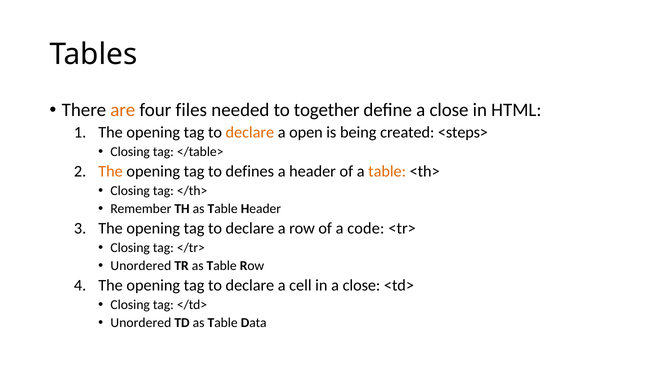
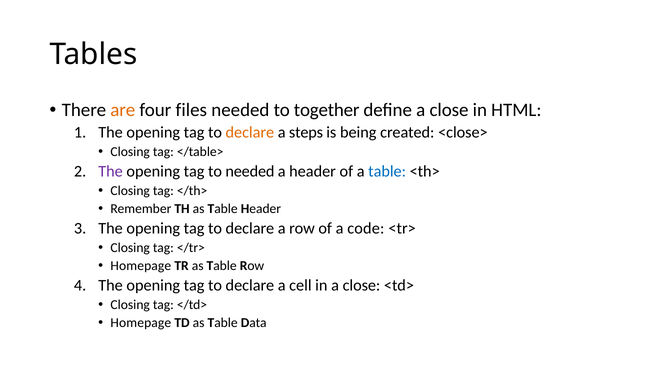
open: open -> steps (306, 132)
<steps>: <steps> -> <close> (463, 132)
The colour: orange -> purple (111, 171)
to defines: defines -> needed (250, 171)
table colour: orange -> blue (387, 171)
Unordered: Unordered -> Homepage (141, 266)
Unordered: Unordered -> Homepage (141, 323)
